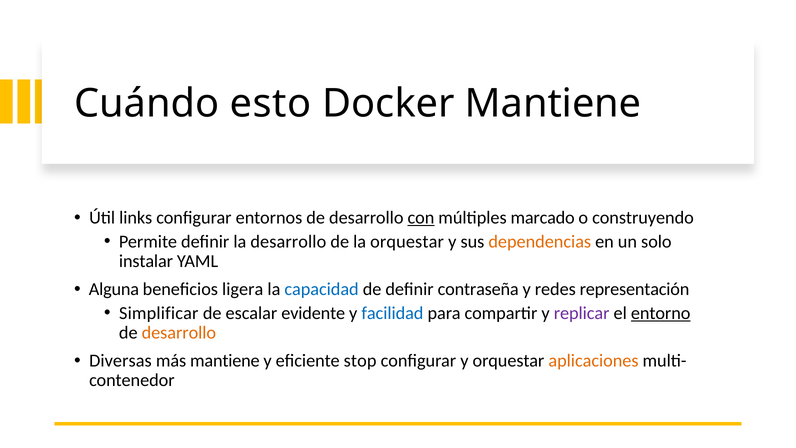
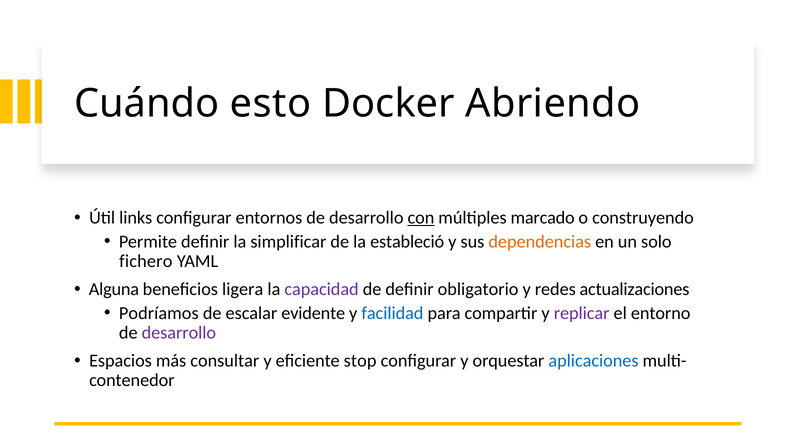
Docker Mantiene: Mantiene -> Abriendo (553, 103)
la desarrollo: desarrollo -> simplificar (288, 241)
la orquestar: orquestar -> estableció (407, 241)
instalar: instalar -> fichero (146, 261)
capacidad colour: blue -> purple (322, 289)
contraseña: contraseña -> obligatorio (478, 289)
representación: representación -> actualizaciones (634, 289)
Simplificar: Simplificar -> Podríamos (159, 313)
entorno underline: present -> none (661, 313)
desarrollo colour: orange -> purple (179, 333)
Diversas: Diversas -> Espacios (120, 360)
más mantiene: mantiene -> consultar (225, 360)
aplicaciones colour: orange -> blue (593, 360)
